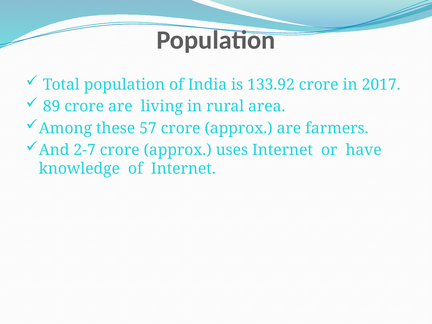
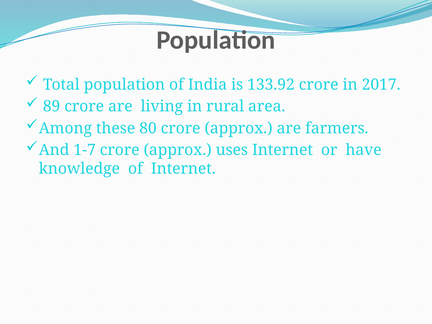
57: 57 -> 80 (148, 128)
2-7: 2-7 -> 1-7 (85, 150)
